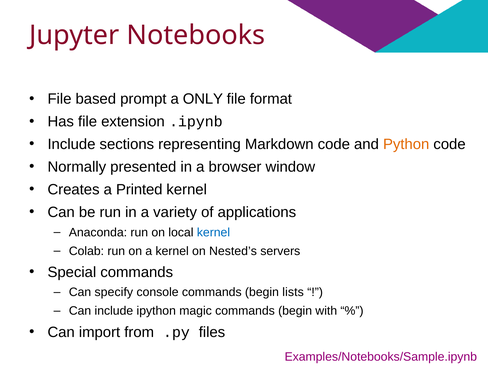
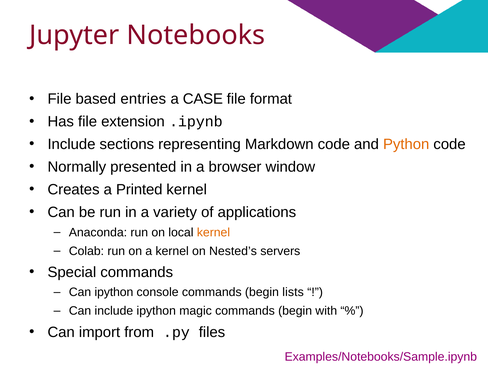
prompt: prompt -> entries (143, 99)
ONLY: ONLY -> CASE (203, 99)
kernel colour: blue -> orange (213, 232)
Can specify: specify -> ipython (114, 292)
